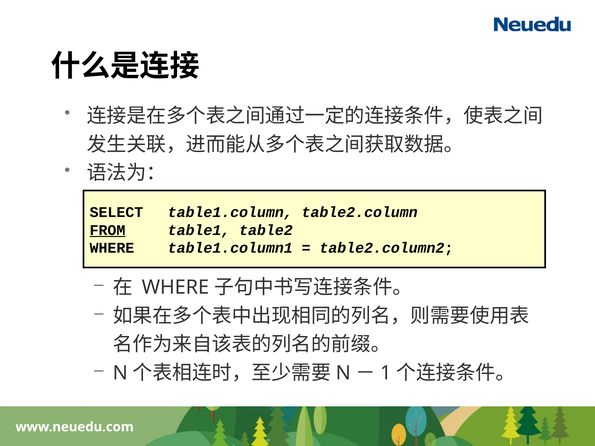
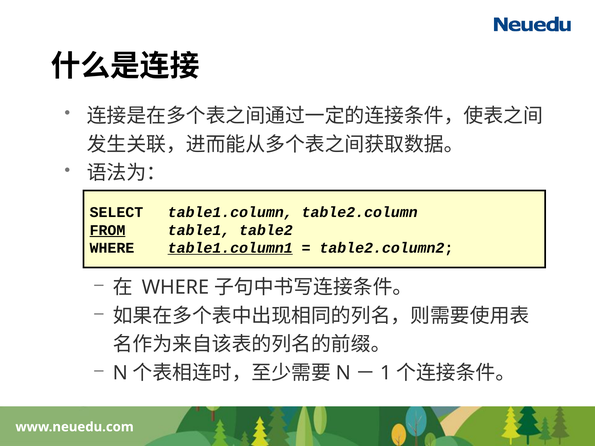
table1.column1 underline: none -> present (230, 248)
